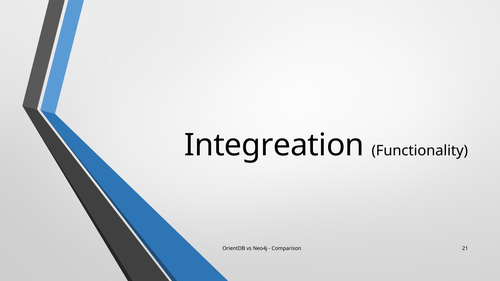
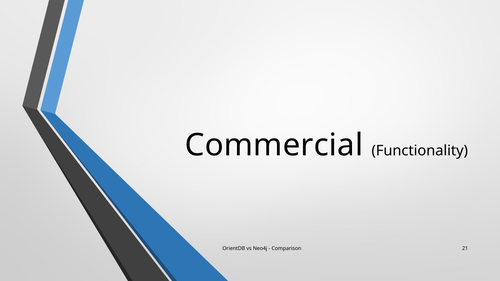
Integreation: Integreation -> Commercial (274, 145)
